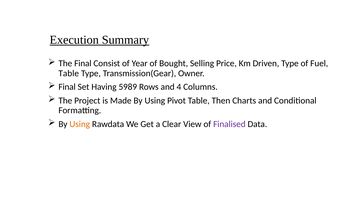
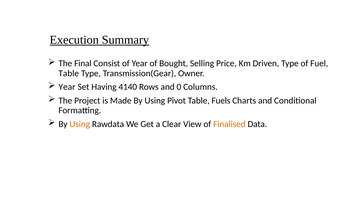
Final: Final -> Year (67, 87)
5989: 5989 -> 4140 (128, 87)
4: 4 -> 0 (179, 87)
Then: Then -> Fuels (221, 100)
Finalised colour: purple -> orange (229, 124)
